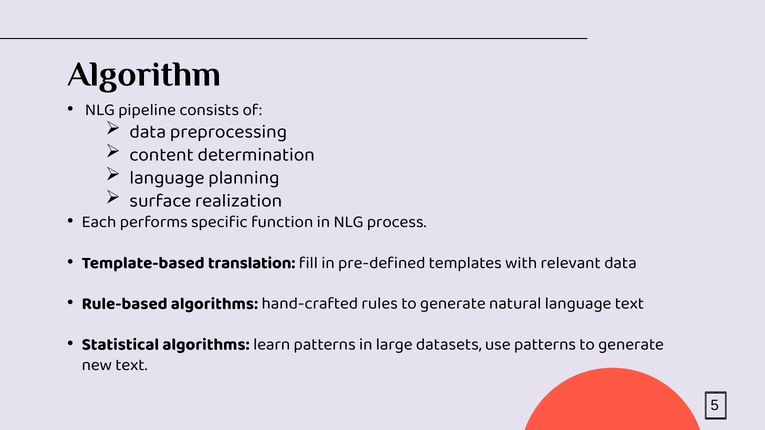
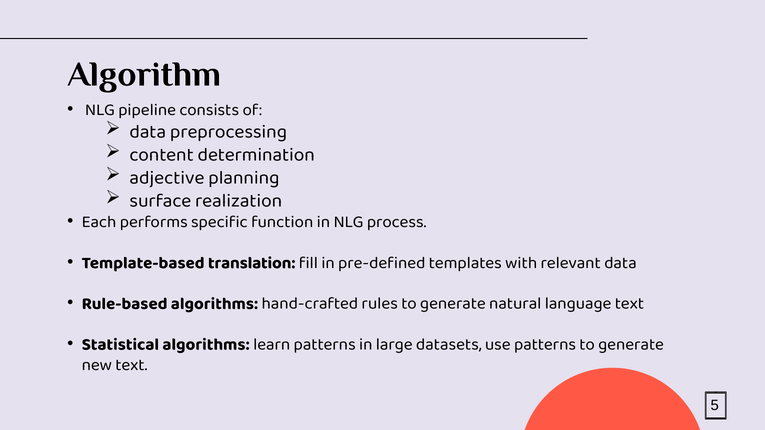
language: language -> adjective (167, 178)
